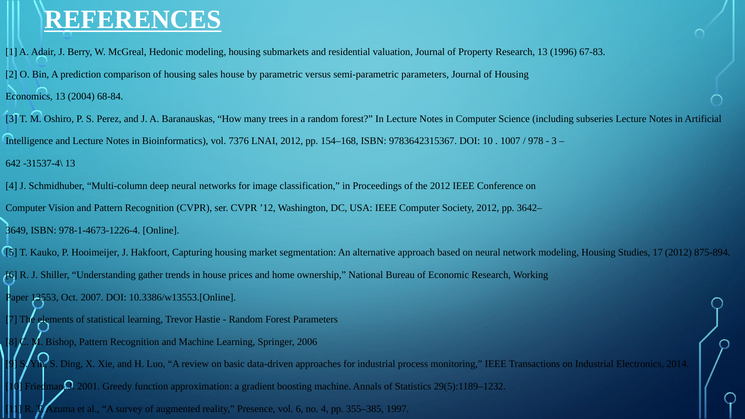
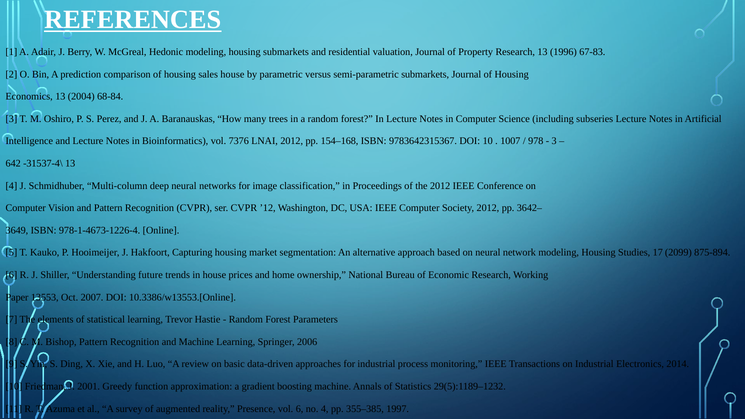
semi-parametric parameters: parameters -> submarkets (425, 74)
17 2012: 2012 -> 2099 (678, 253)
gather: gather -> future (150, 275)
